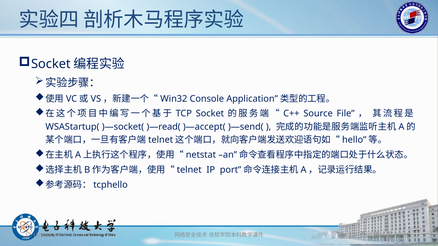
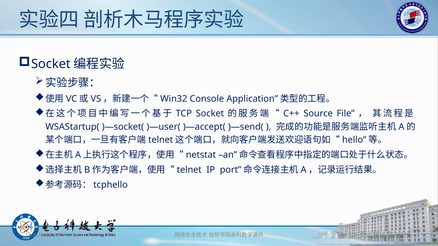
)—read(: )—read( -> )—user( (163, 127)
